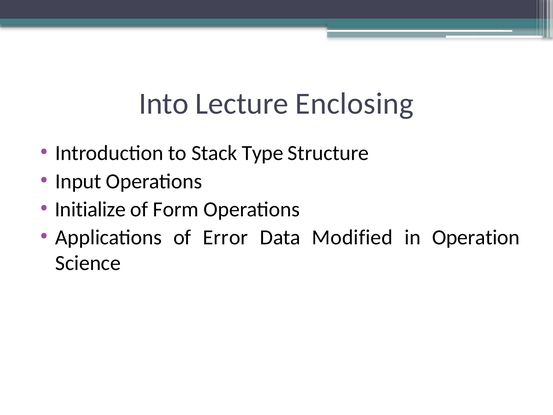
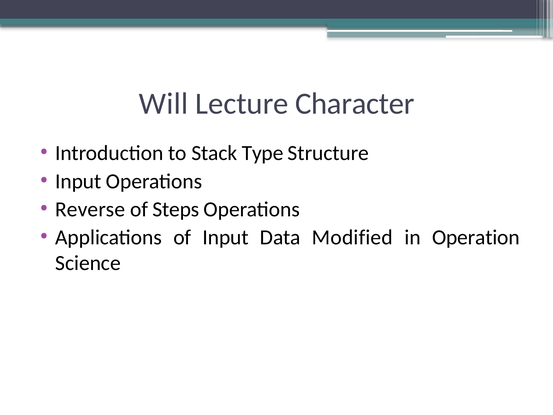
Into: Into -> Will (163, 104)
Enclosing: Enclosing -> Character (355, 104)
Initialize: Initialize -> Reverse (90, 209)
Form: Form -> Steps (176, 209)
of Error: Error -> Input (226, 237)
